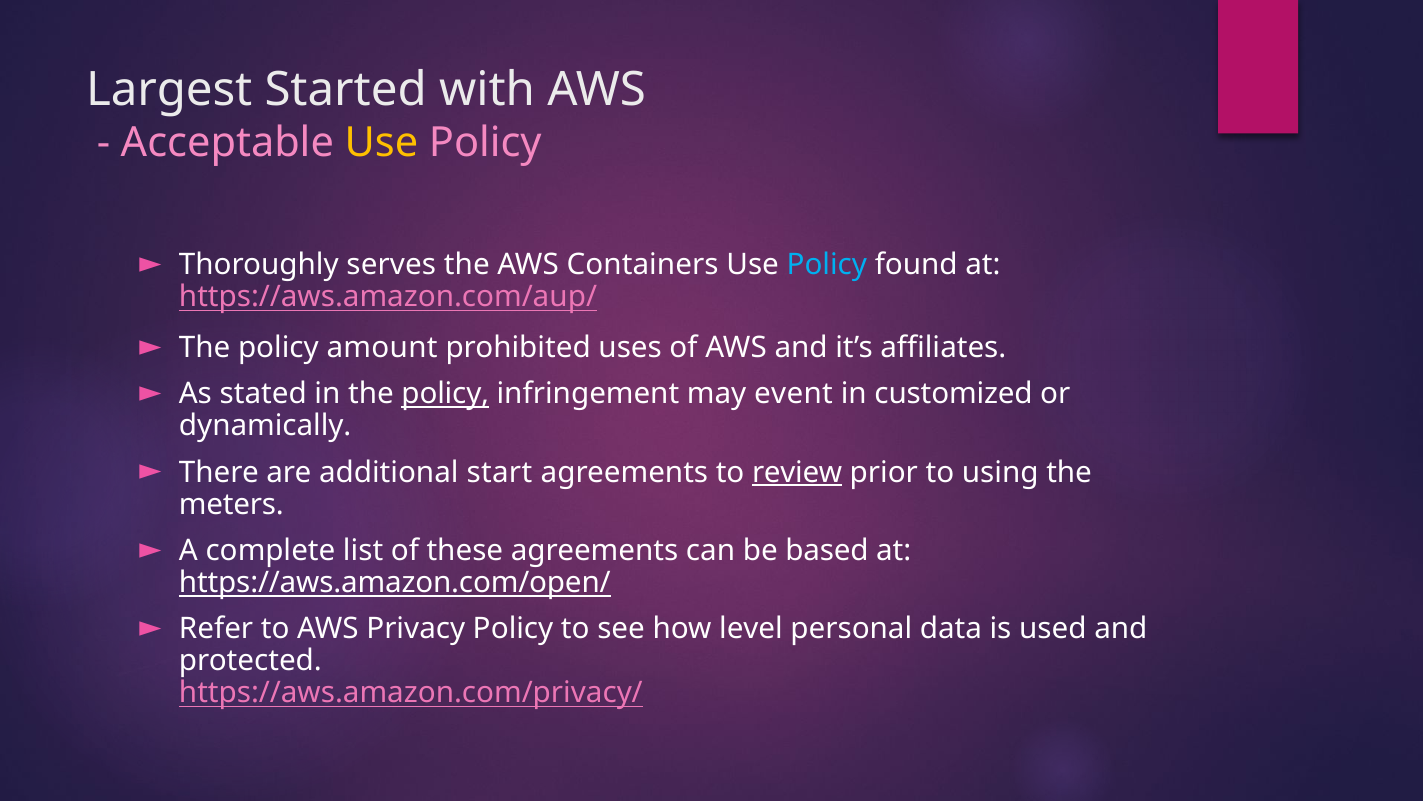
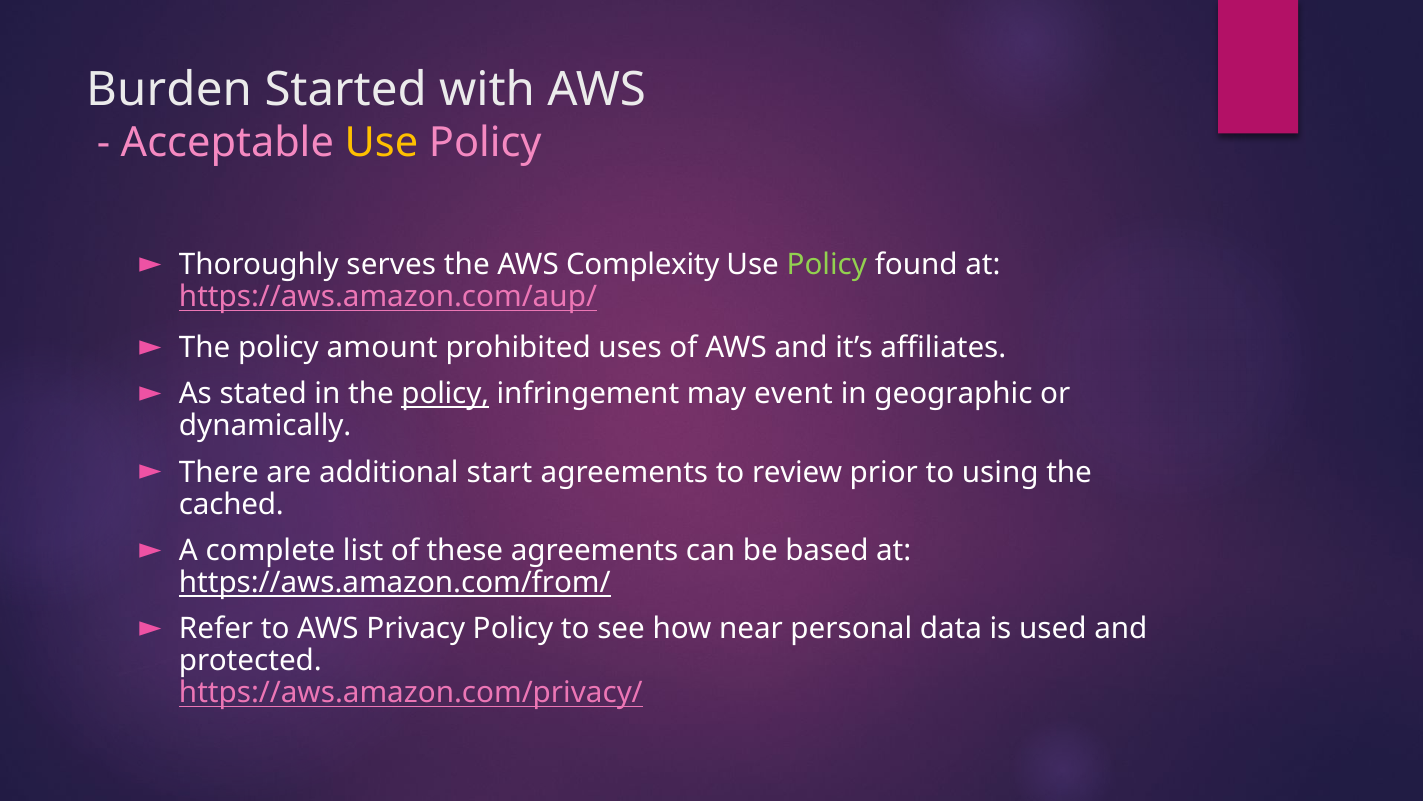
Largest: Largest -> Burden (169, 90)
Containers: Containers -> Complexity (643, 265)
Policy colour: light blue -> light green (827, 265)
customized: customized -> geographic (954, 394)
review underline: present -> none (797, 472)
meters: meters -> cached (231, 504)
https://aws.amazon.com/open/: https://aws.amazon.com/open/ -> https://aws.amazon.com/from/ (395, 582)
level: level -> near (751, 629)
